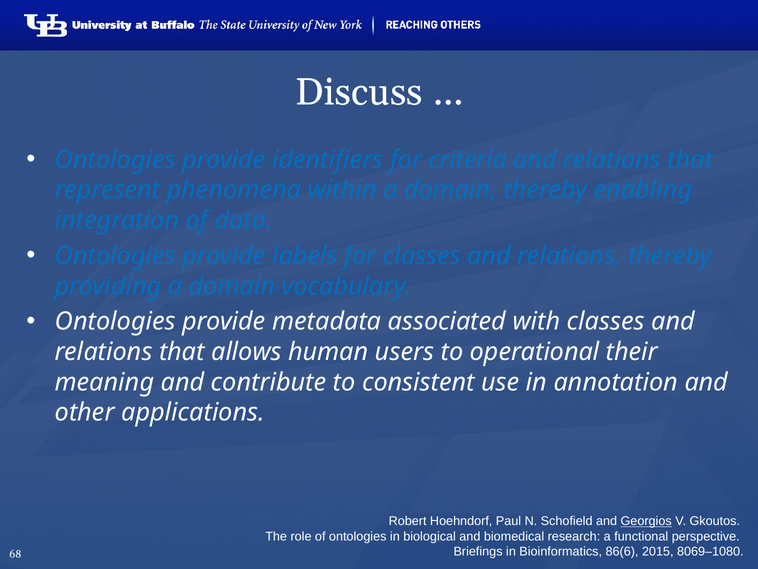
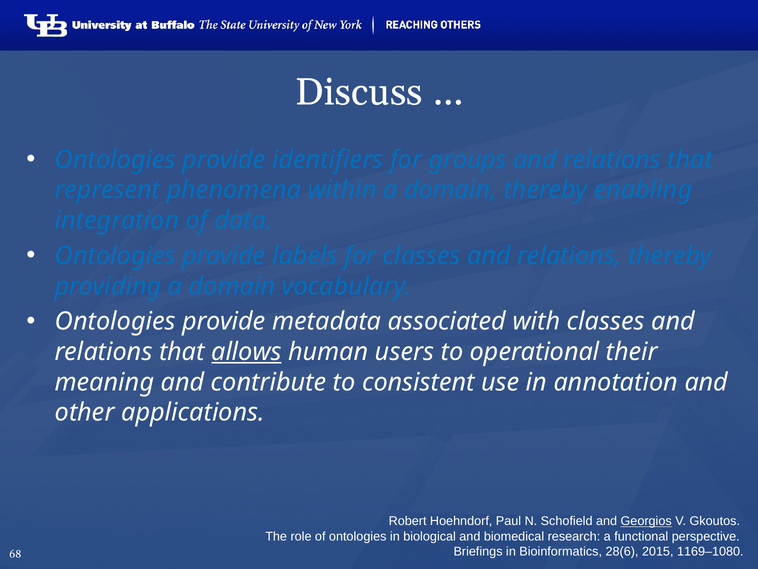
criteria: criteria -> groups (468, 160)
allows underline: none -> present (246, 352)
86(6: 86(6 -> 28(6 (622, 551)
8069–1080: 8069–1080 -> 1169–1080 (710, 551)
